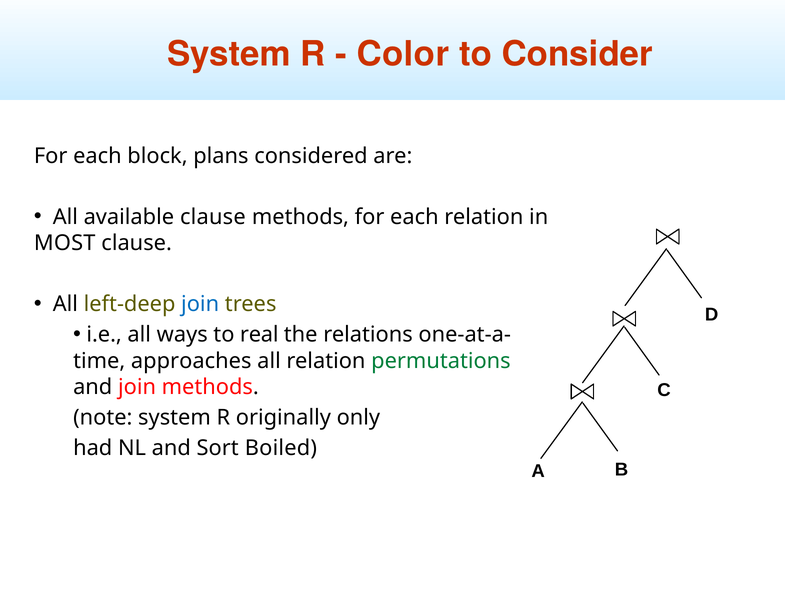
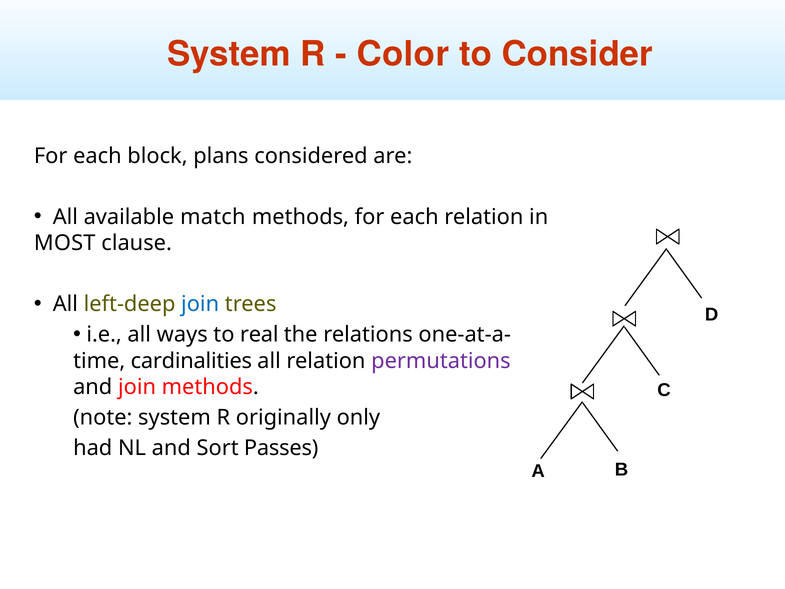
available clause: clause -> match (213, 217)
approaches: approaches -> cardinalities (191, 361)
permutations colour: green -> purple (441, 361)
Boiled: Boiled -> Passes (281, 448)
